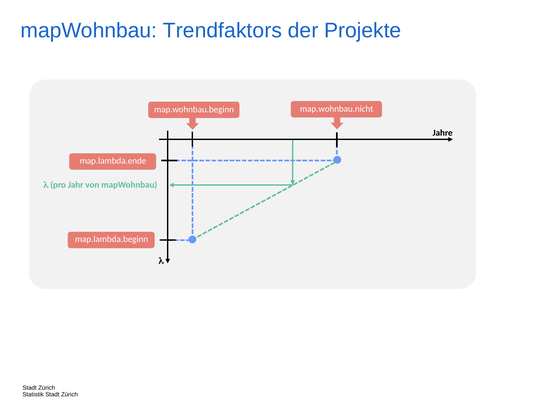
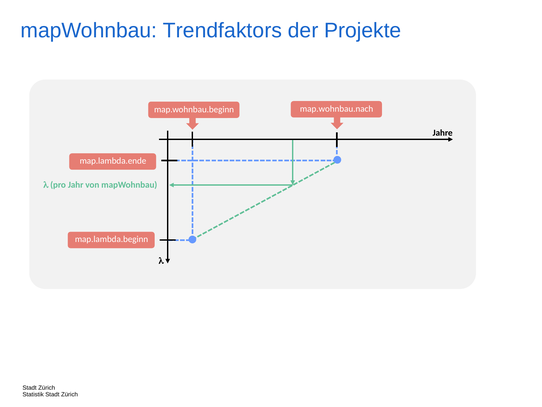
map.wohnbau.nicht: map.wohnbau.nicht -> map.wohnbau.nach (337, 109)
